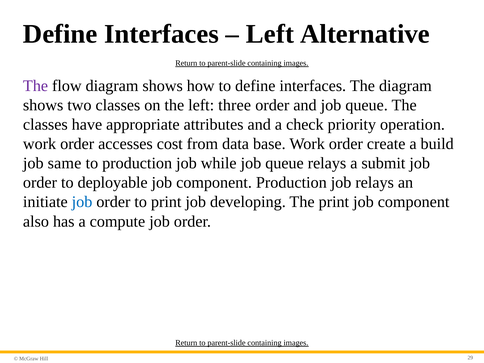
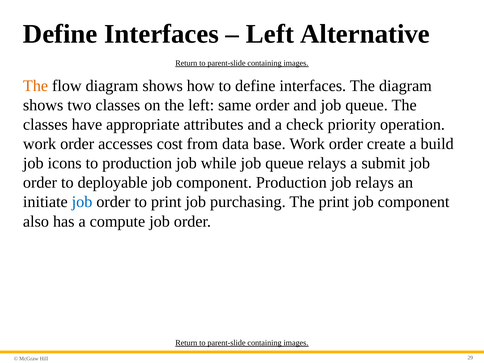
The colour: purple -> orange (36, 86)
three: three -> same (235, 105)
same: same -> icons (65, 163)
developing: developing -> purchasing (248, 202)
